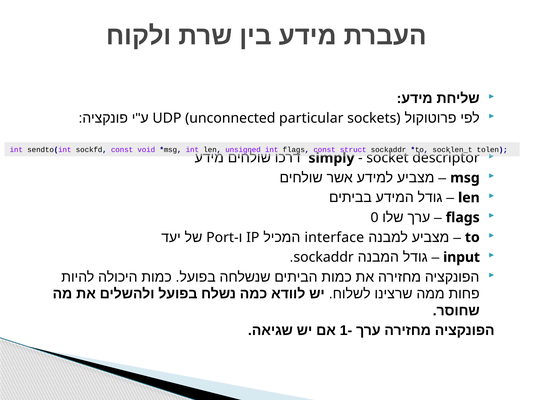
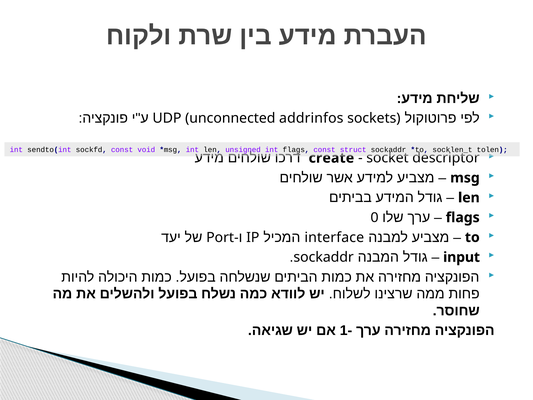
particular: particular -> addrinfos (311, 118)
simply: simply -> create (331, 158)
